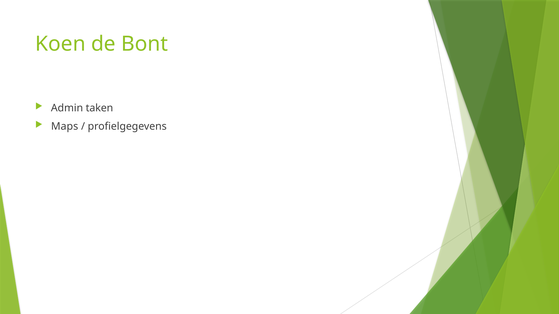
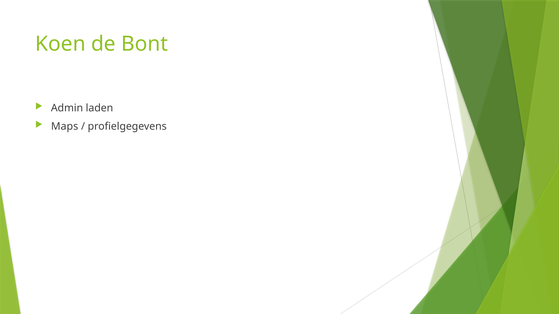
taken: taken -> laden (99, 108)
